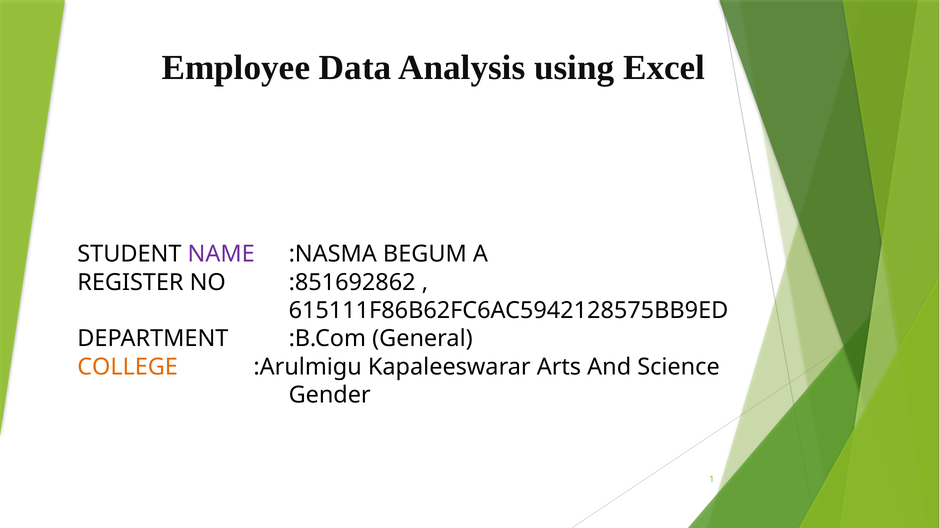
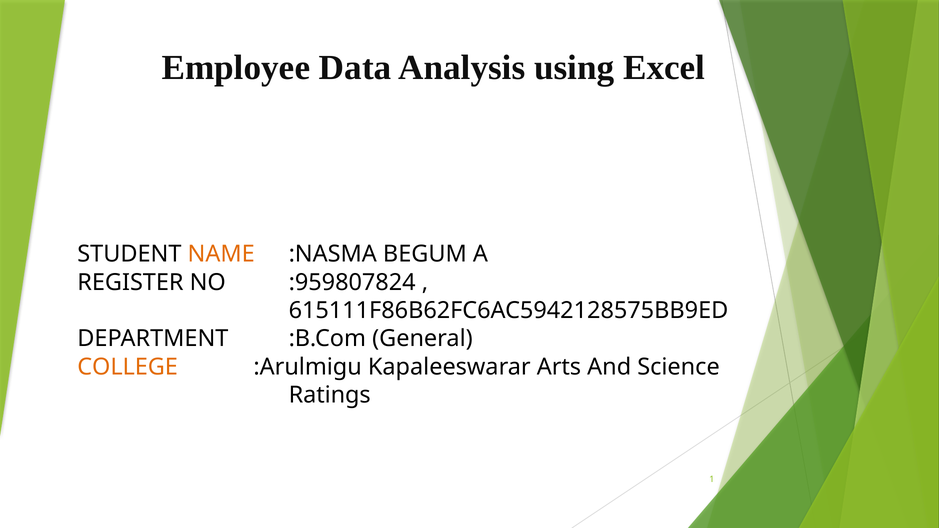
NAME colour: purple -> orange (221, 254)
:851692862: :851692862 -> :959807824 (352, 282)
Gender: Gender -> Ratings (330, 395)
